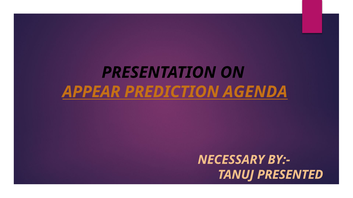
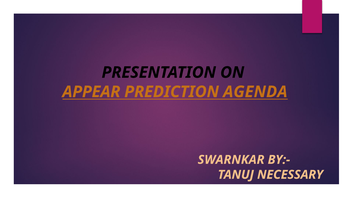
NECESSARY: NECESSARY -> SWARNKAR (231, 160)
PRESENTED: PRESENTED -> NECESSARY (290, 175)
